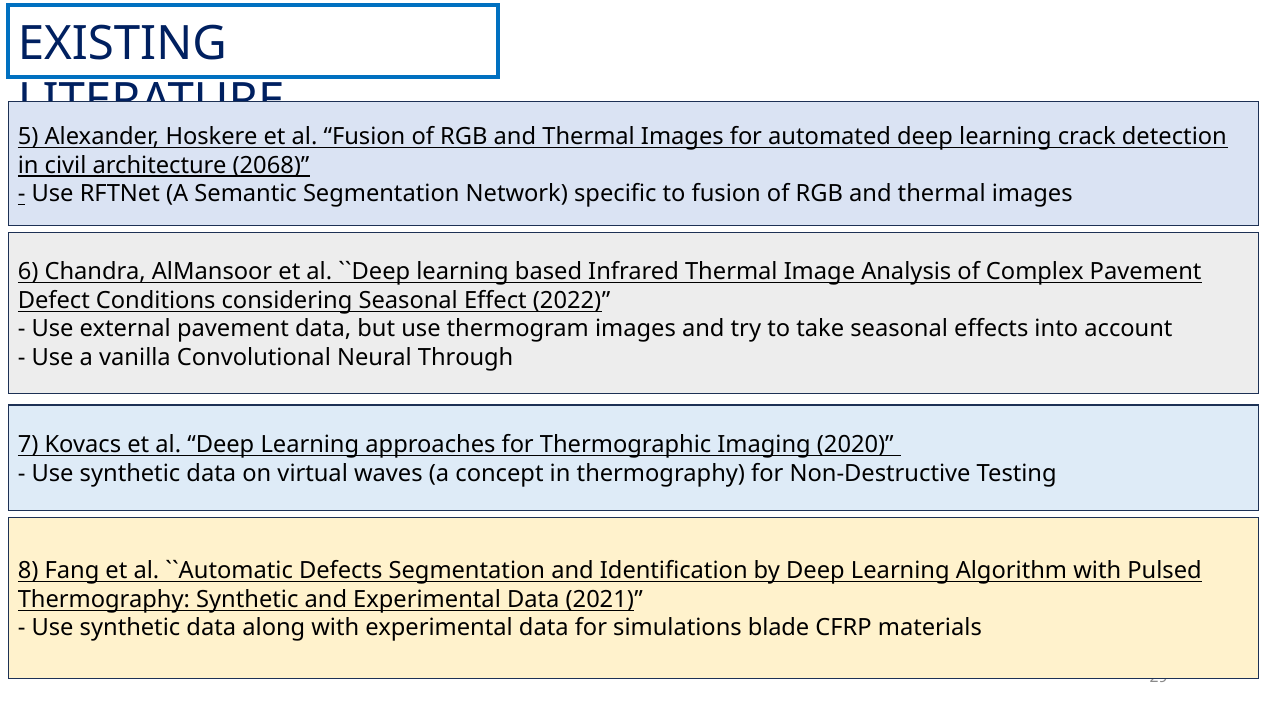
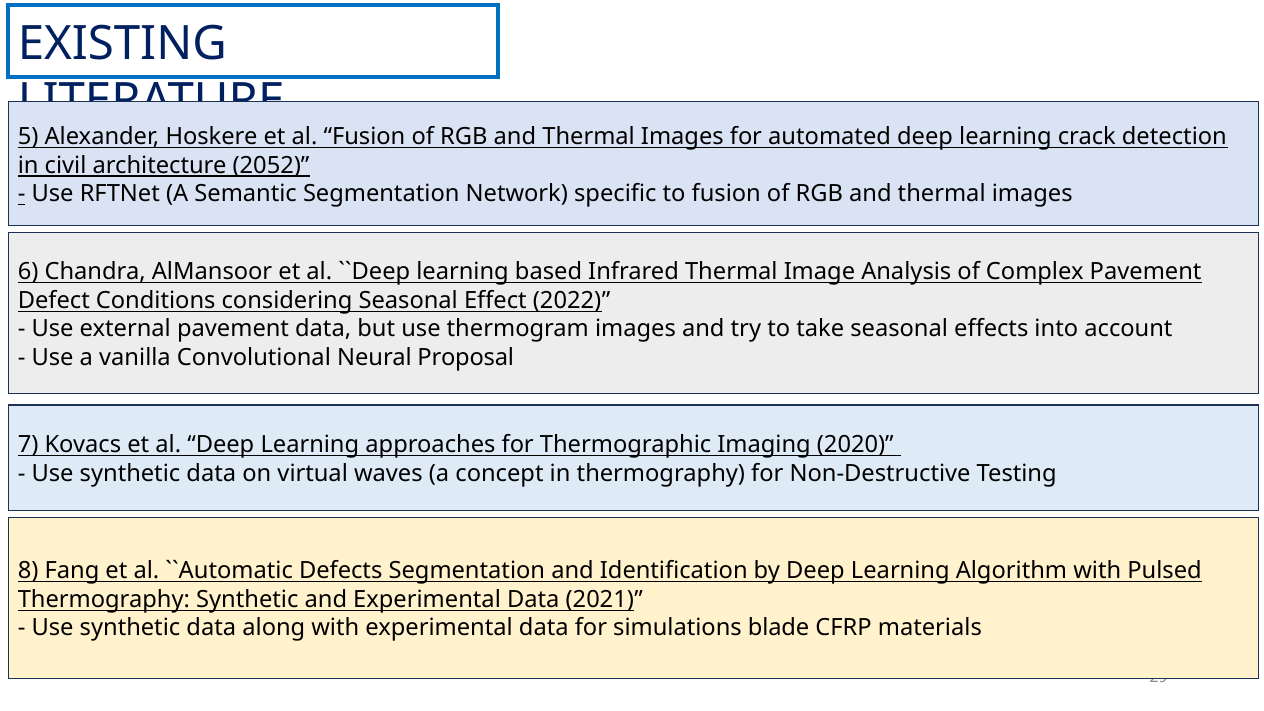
2068: 2068 -> 2052 (271, 165)
Through: Through -> Proposal (466, 357)
